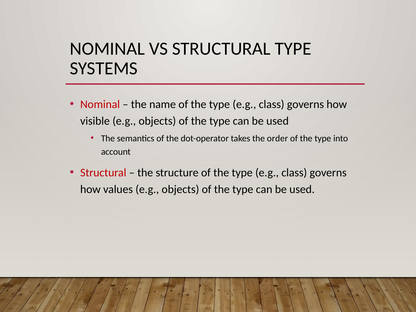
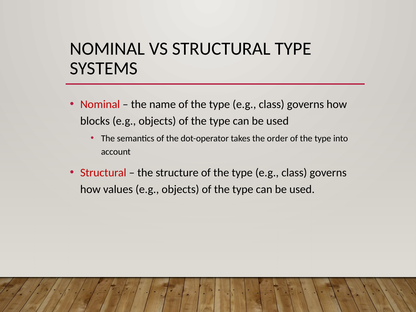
visible: visible -> blocks (95, 121)
